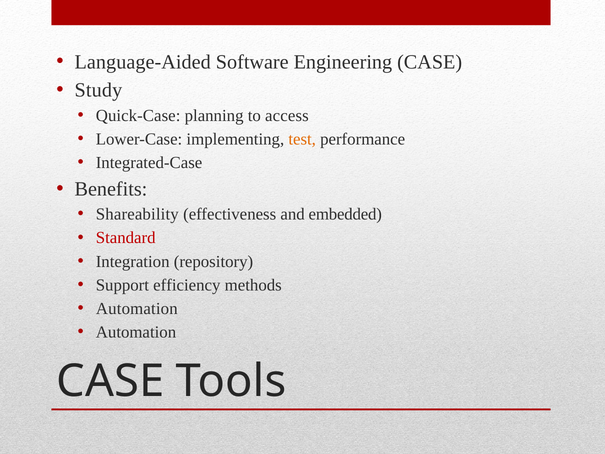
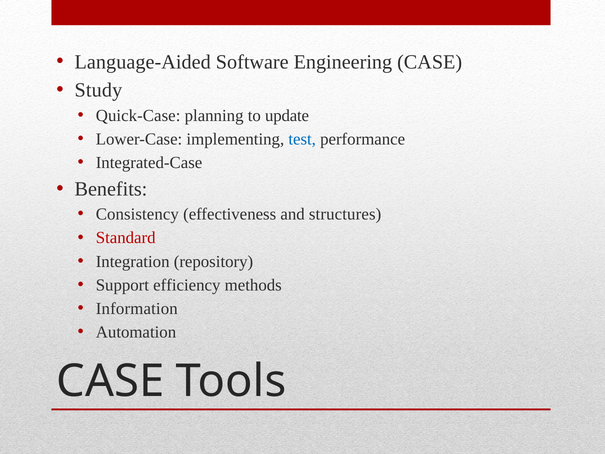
access: access -> update (287, 115)
test colour: orange -> blue (302, 139)
Shareability: Shareability -> Consistency (137, 214)
embedded: embedded -> structures (345, 214)
Automation: Automation -> Information (137, 308)
